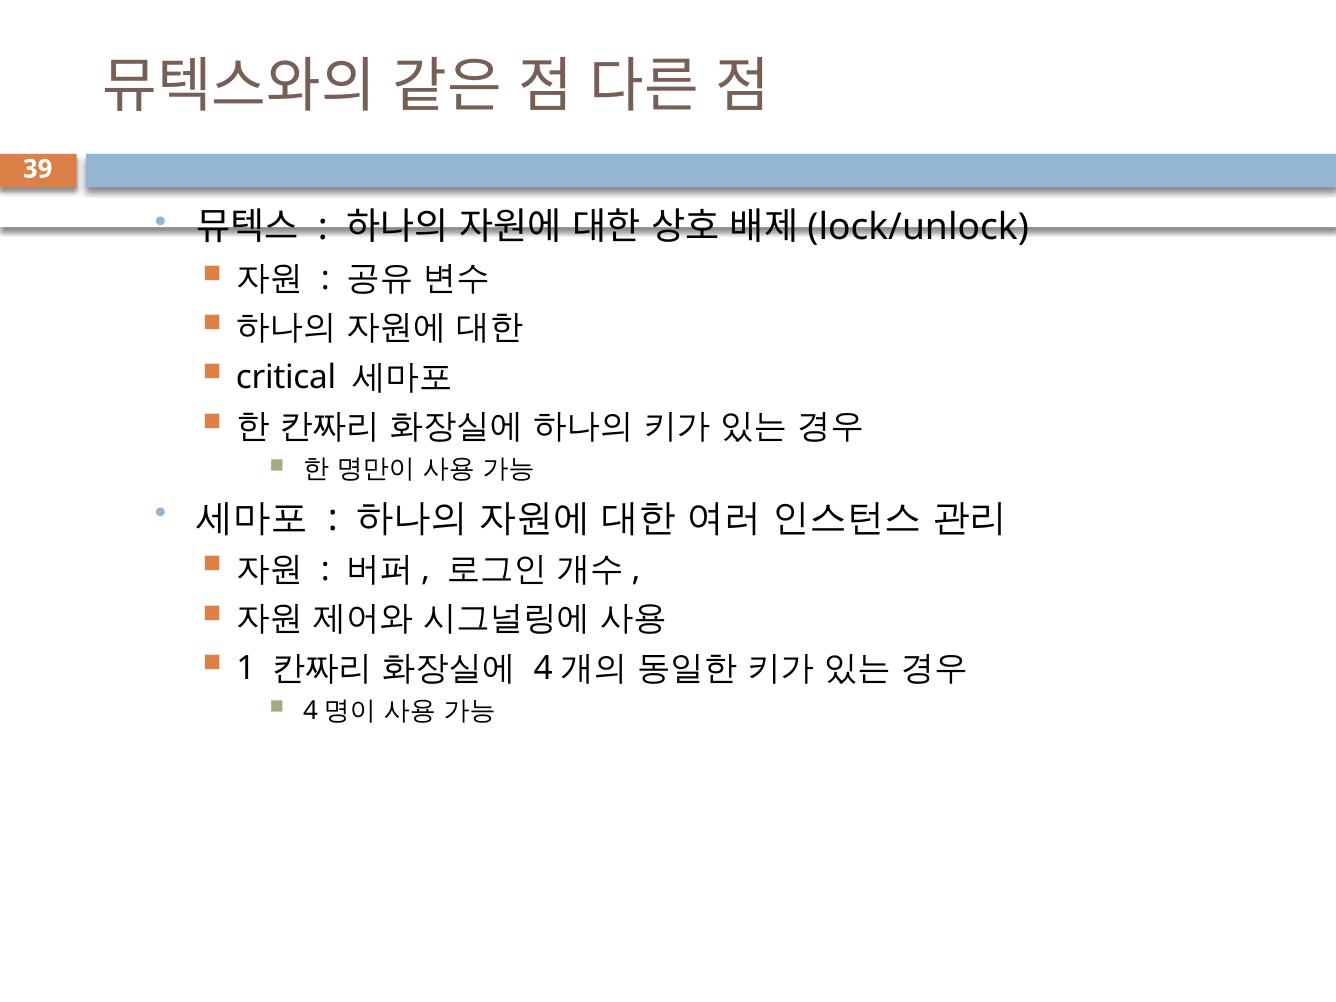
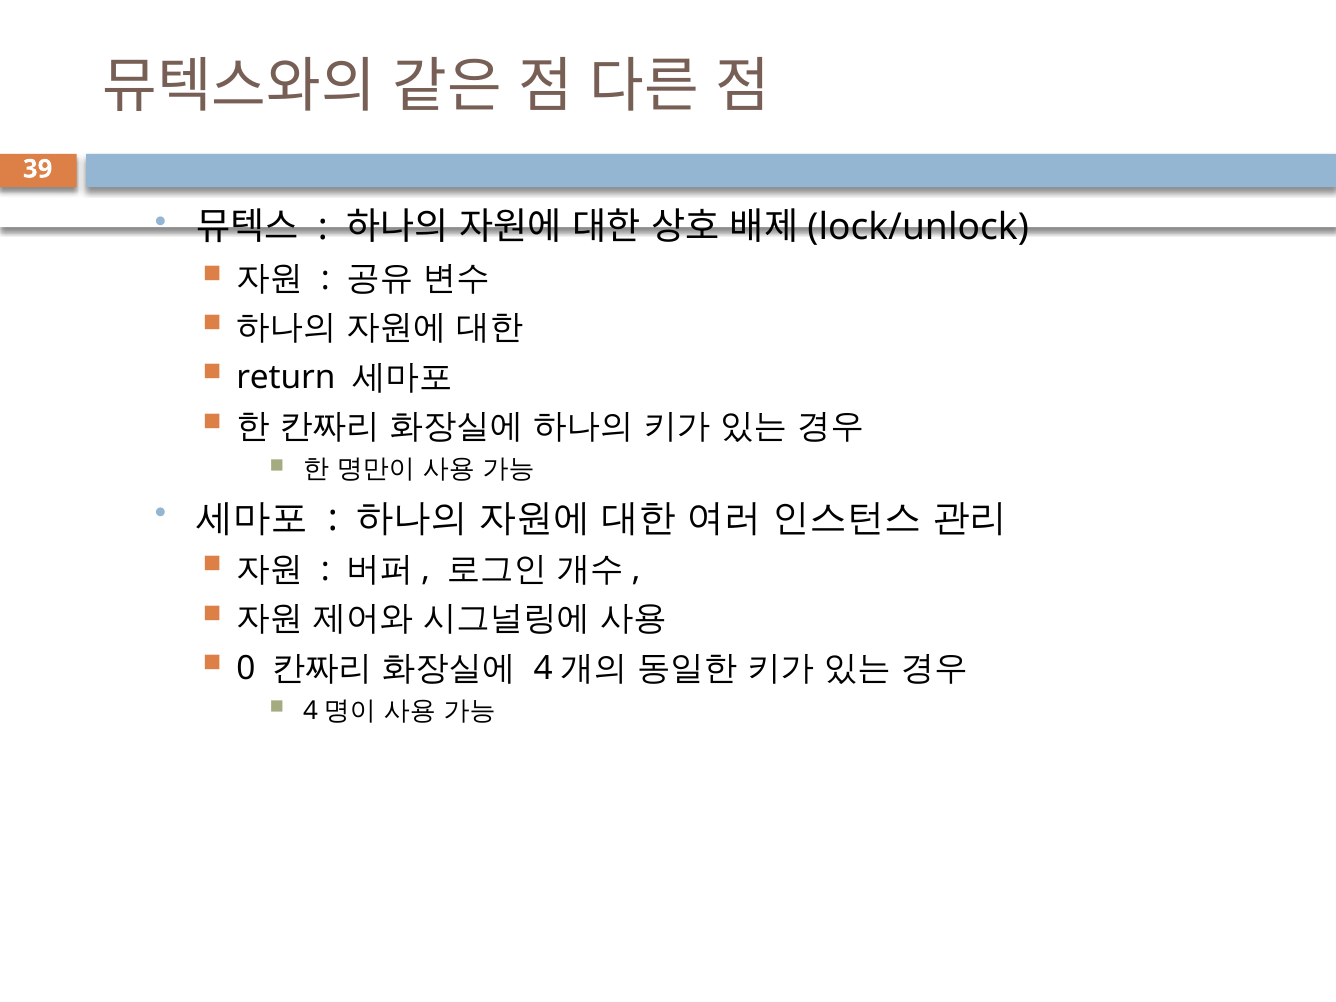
critical: critical -> return (286, 377)
1: 1 -> 0 (246, 668)
